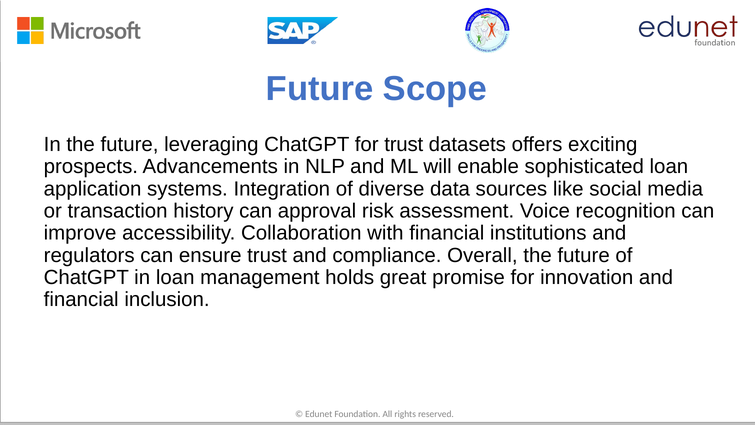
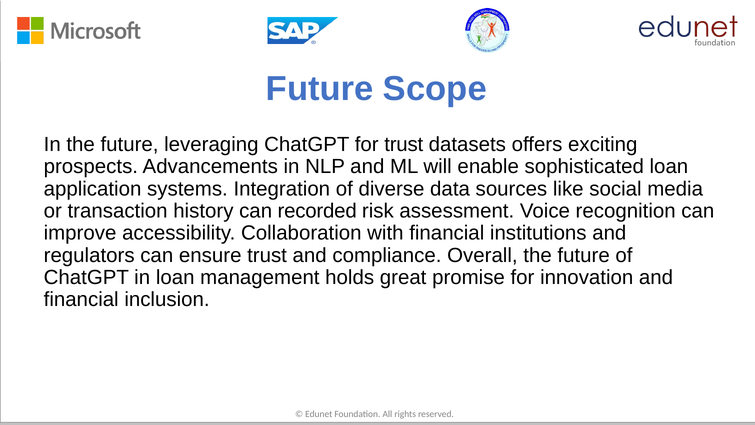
approval: approval -> recorded (317, 211)
